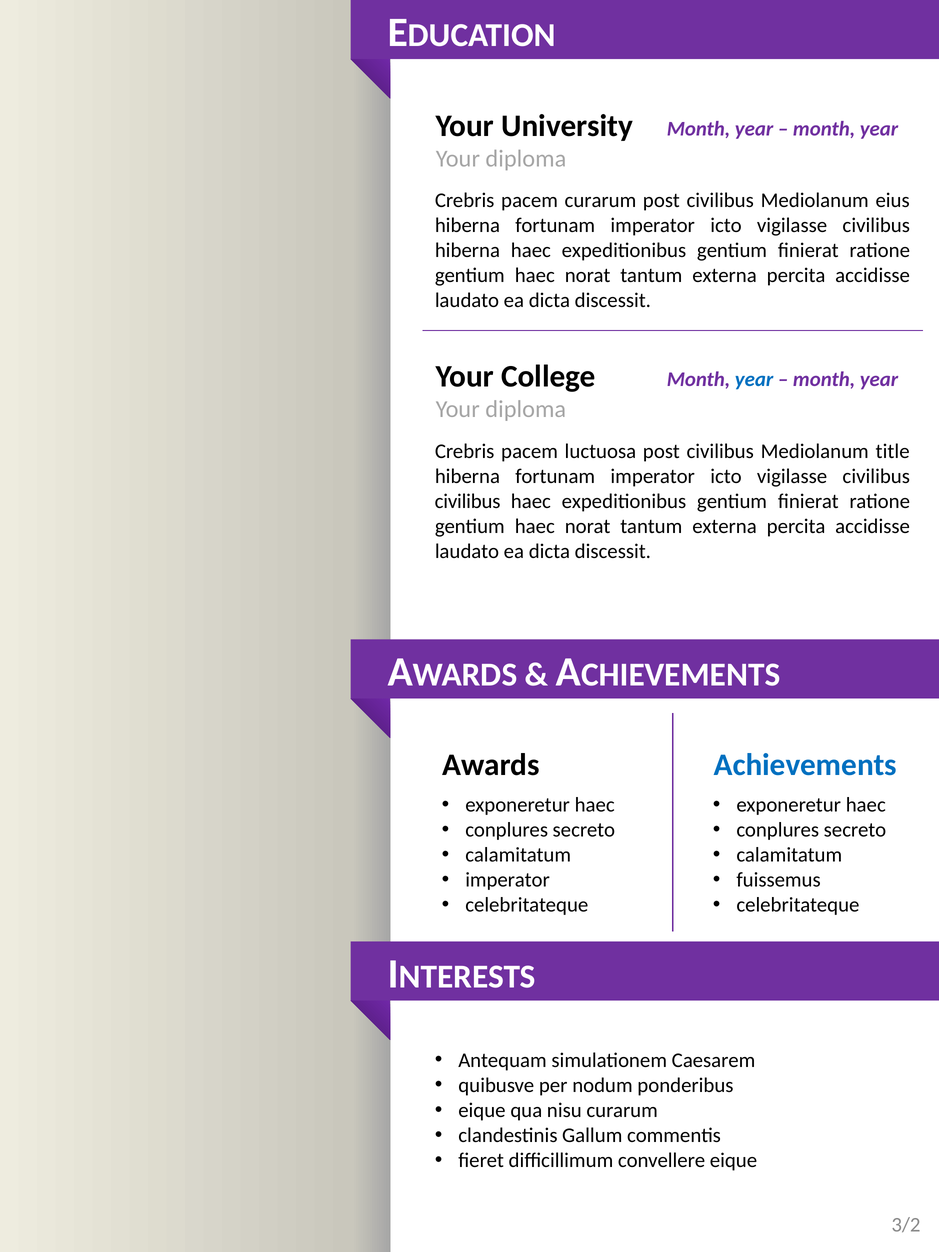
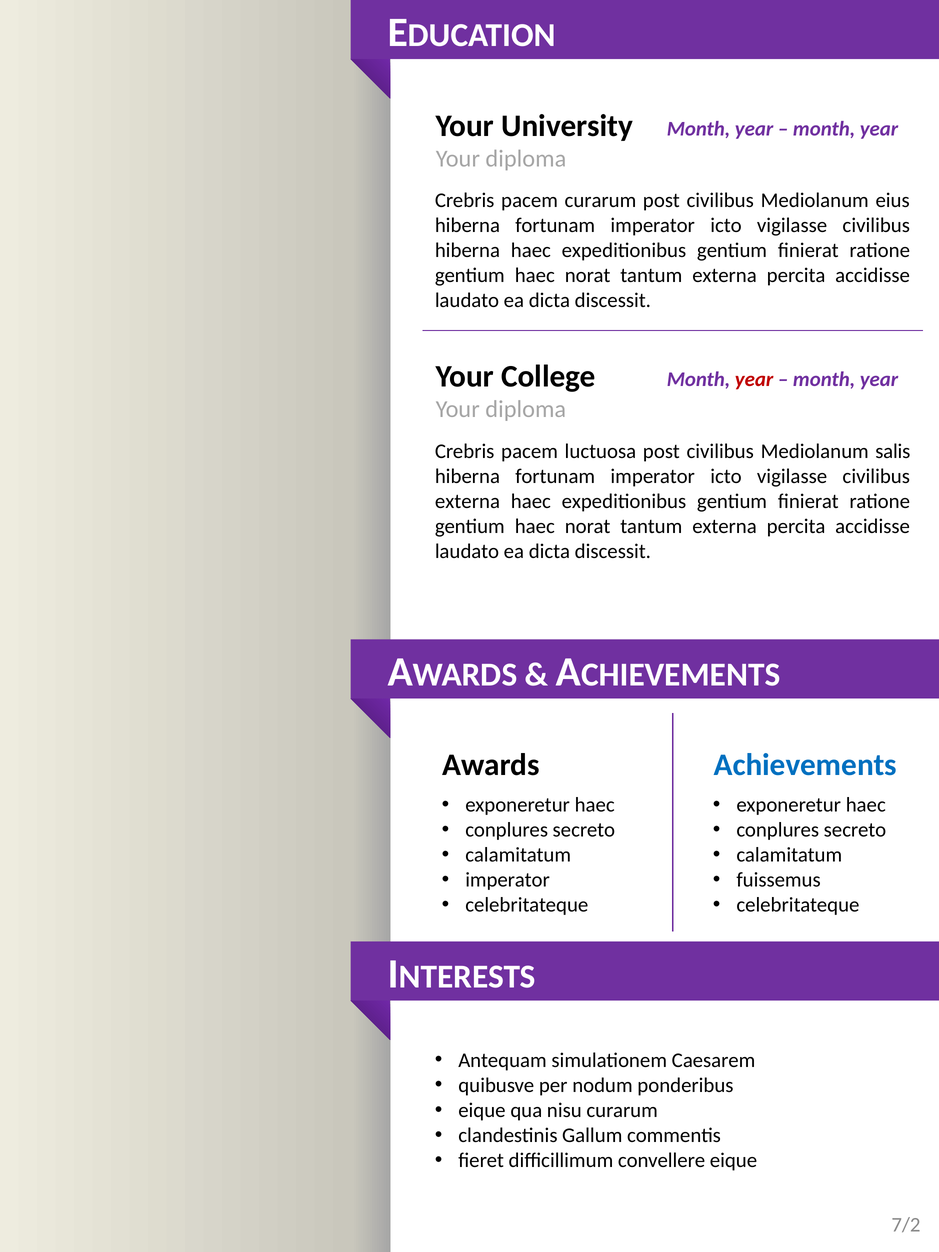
year colour: blue -> red (754, 380)
title: title -> salis (893, 451)
civilibus: civilibus -> externa (467, 501)
3/2: 3/2 -> 7/2 (906, 1225)
